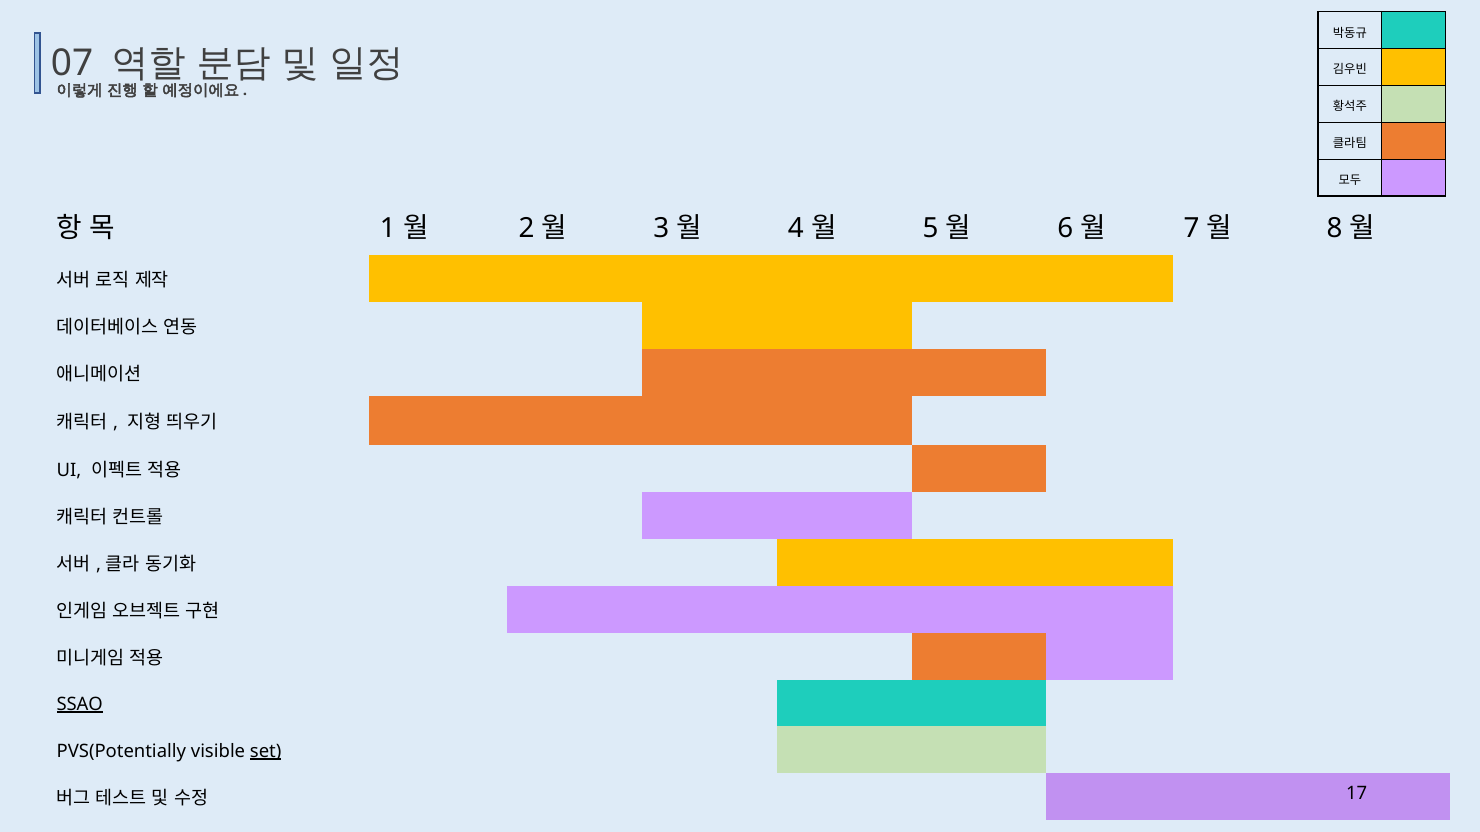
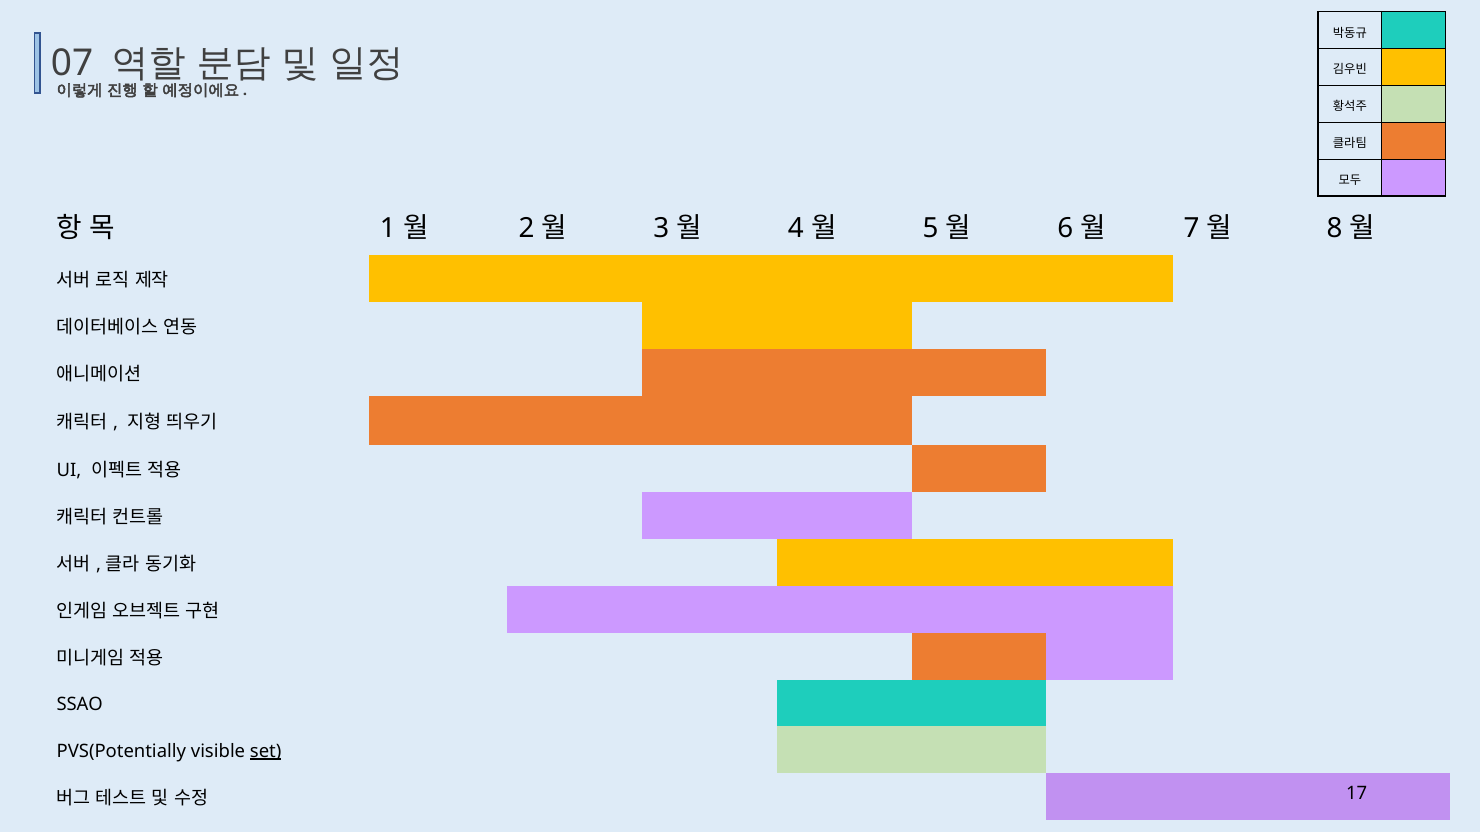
SSAO underline: present -> none (80, 705)
